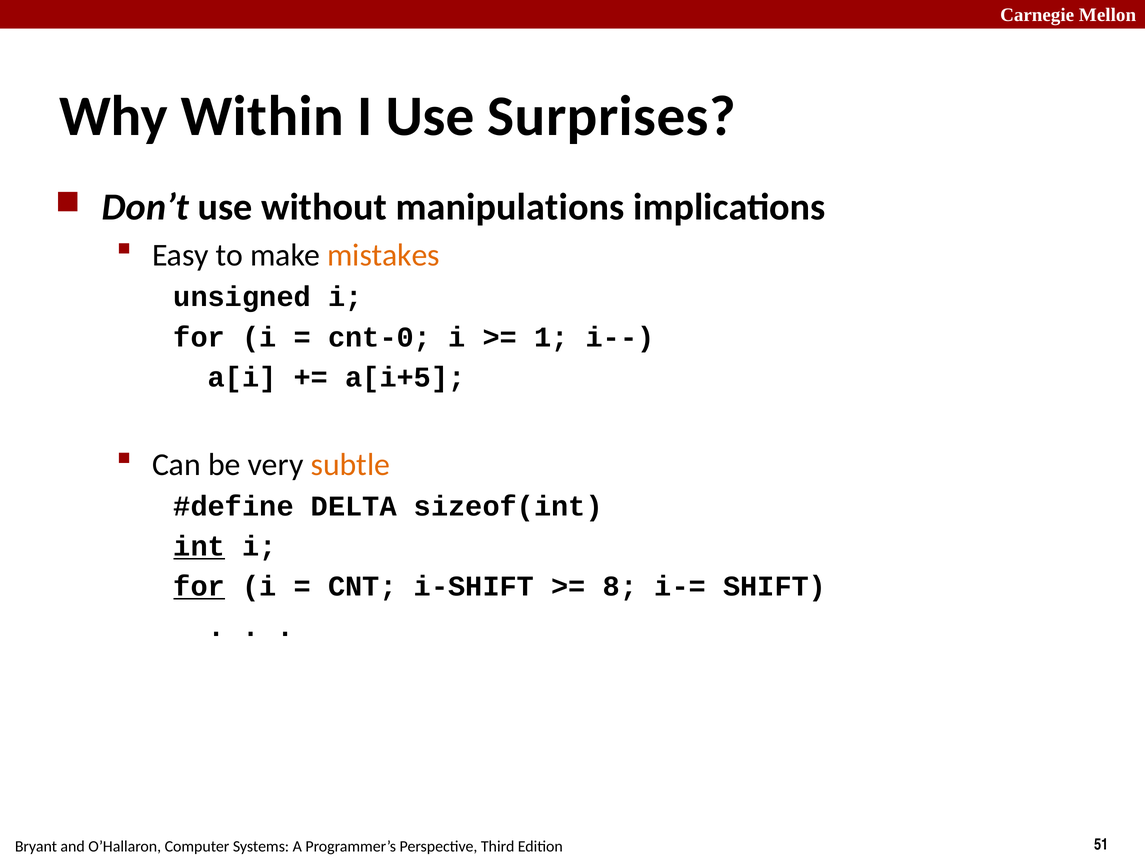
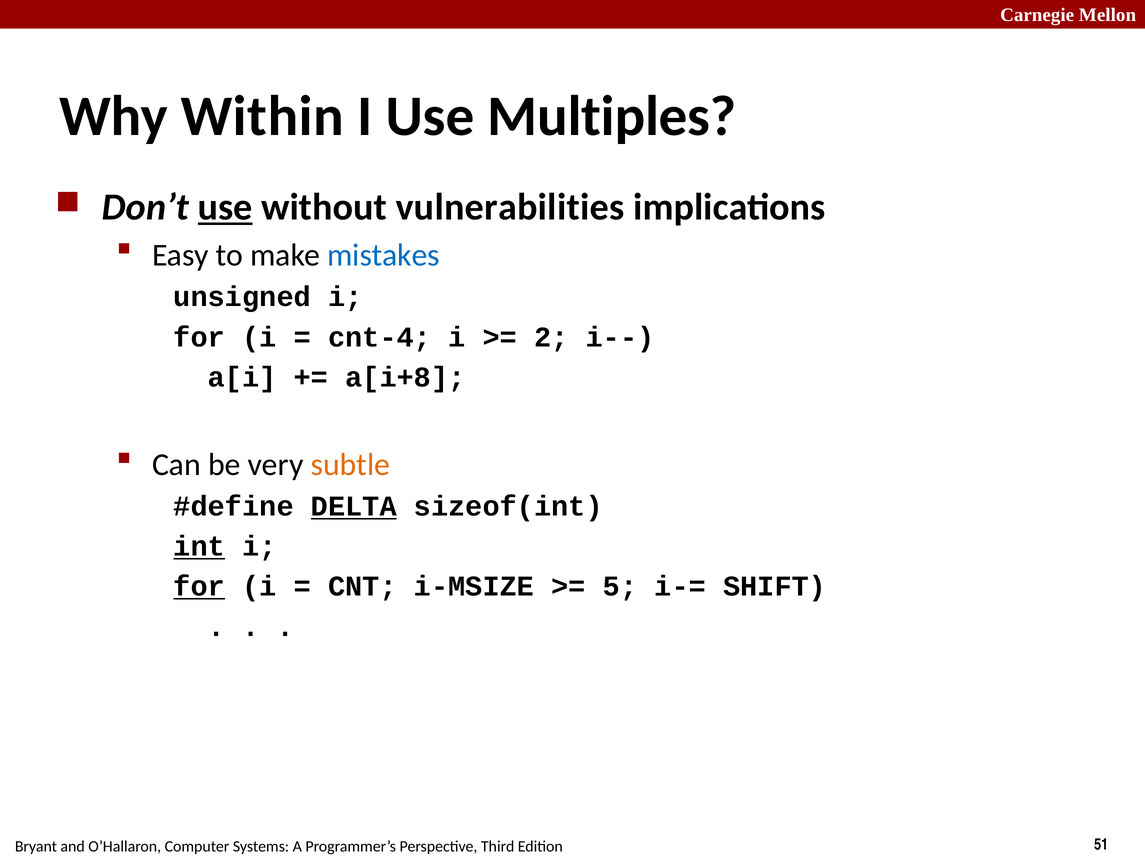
Surprises: Surprises -> Multiples (612, 116)
use underline: none -> present (225, 207)
manipulations: manipulations -> vulnerabilities (510, 207)
mistakes colour: orange -> blue (383, 255)
cnt-0: cnt-0 -> cnt-4 (380, 337)
1: 1 -> 2 (551, 337)
a[i+5: a[i+5 -> a[i+8 (405, 377)
DELTA underline: none -> present (354, 506)
i-SHIFT: i-SHIFT -> i-MSIZE (474, 586)
8: 8 -> 5 (620, 586)
